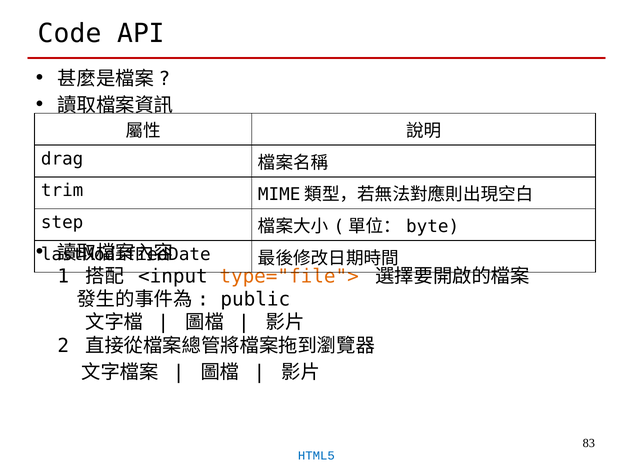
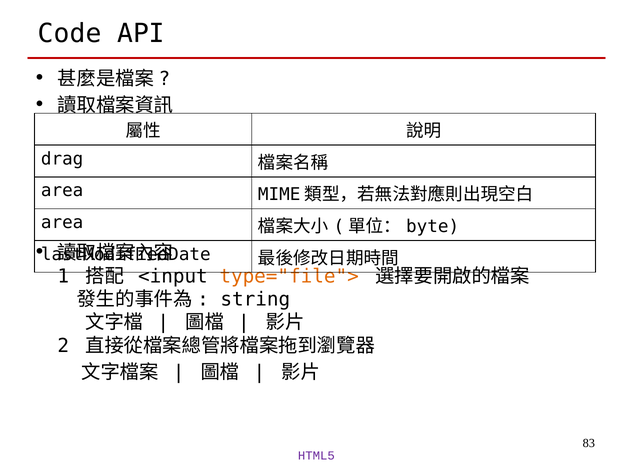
trim: trim -> area (62, 191)
step: step -> area (62, 223)
public: public -> string (255, 300)
HTML5 colour: blue -> purple (316, 456)
